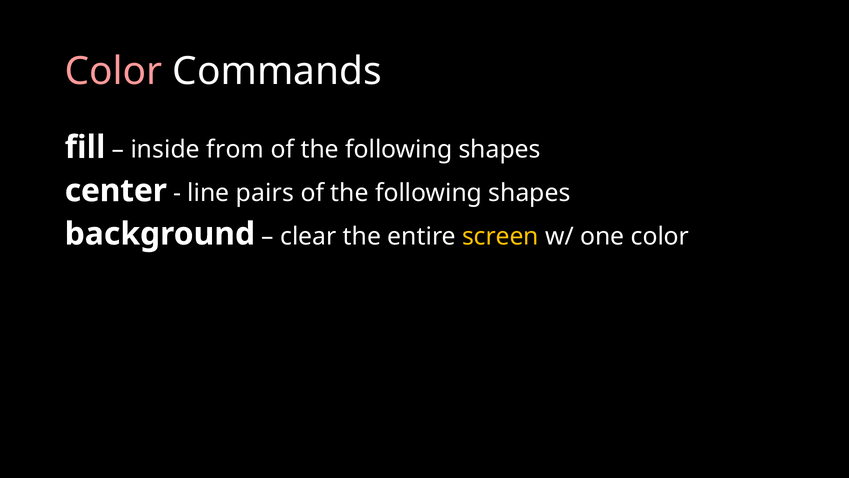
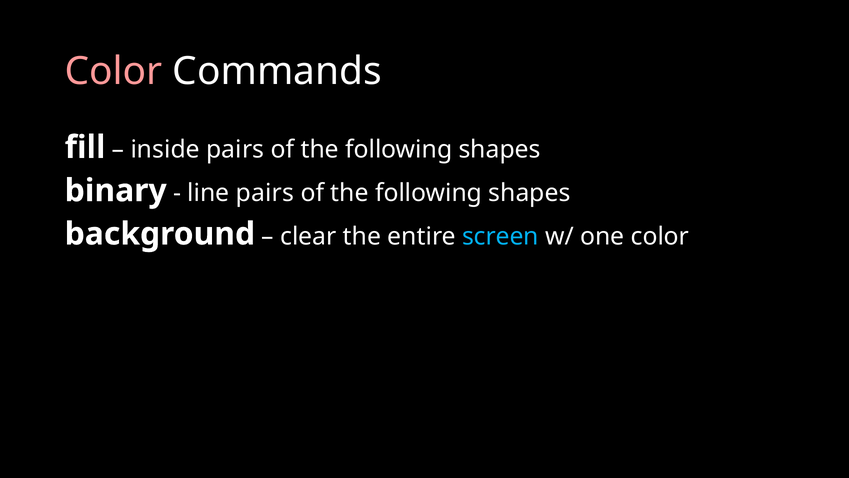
inside from: from -> pairs (235, 150)
center: center -> binary (116, 191)
screen colour: yellow -> light blue (500, 236)
